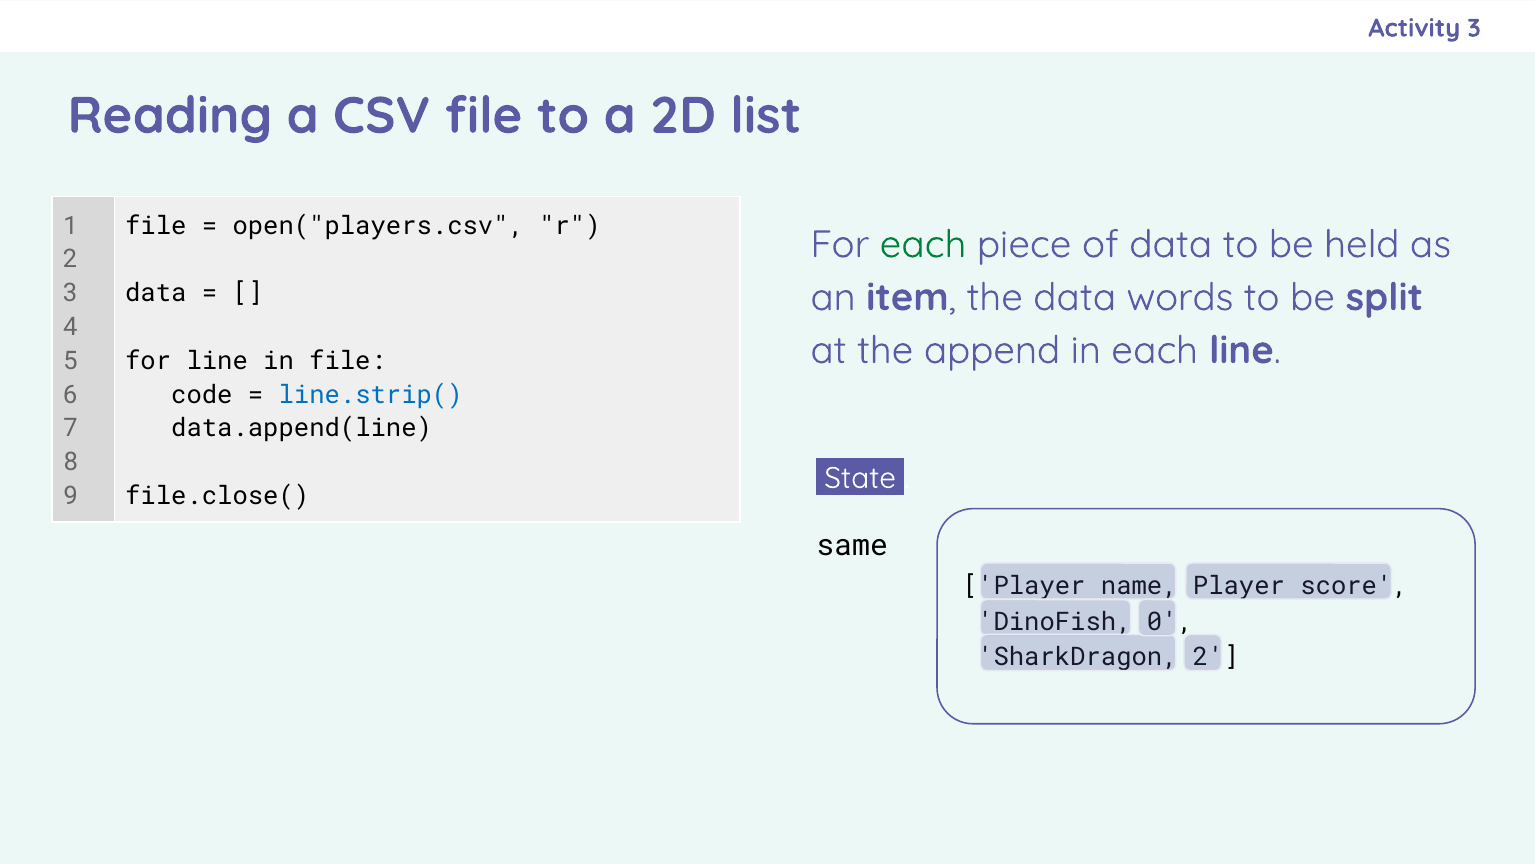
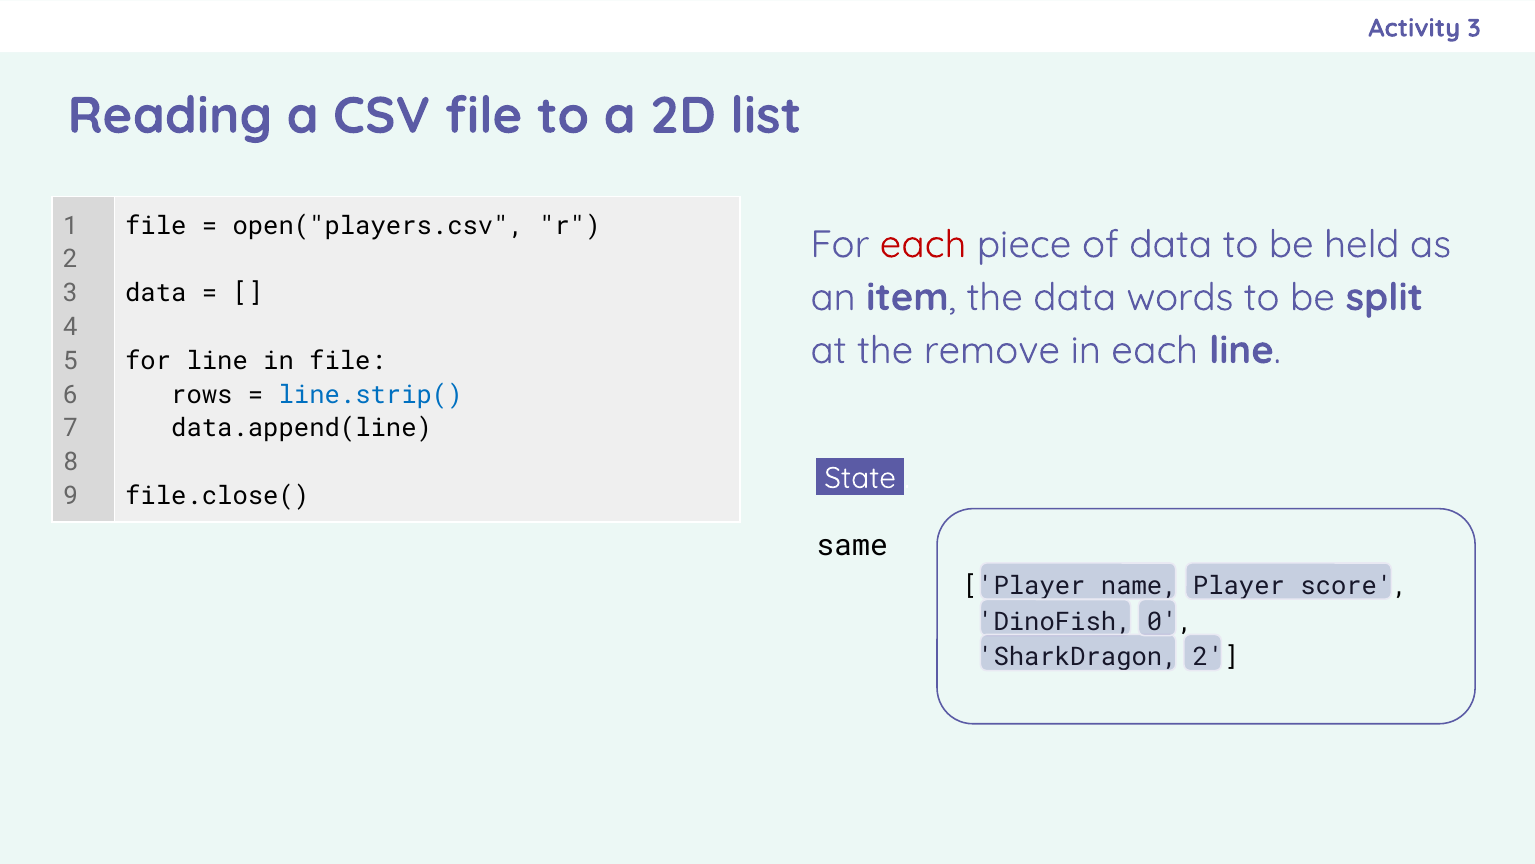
each colour: green -> red (923, 244)
append: append -> remove (992, 350)
code: code -> rows (202, 394)
